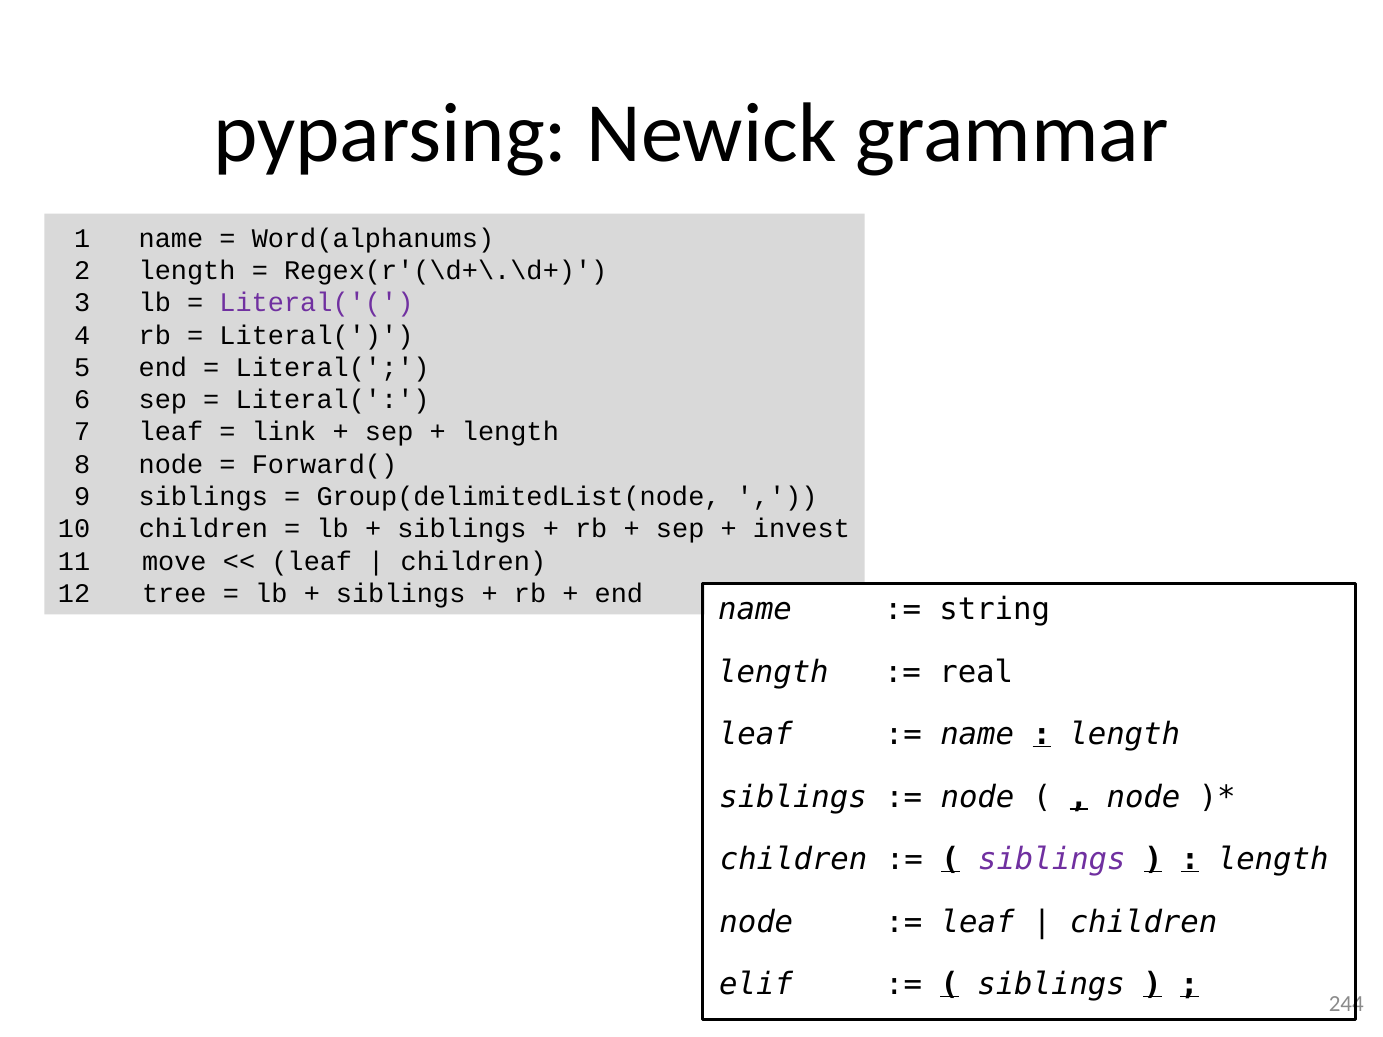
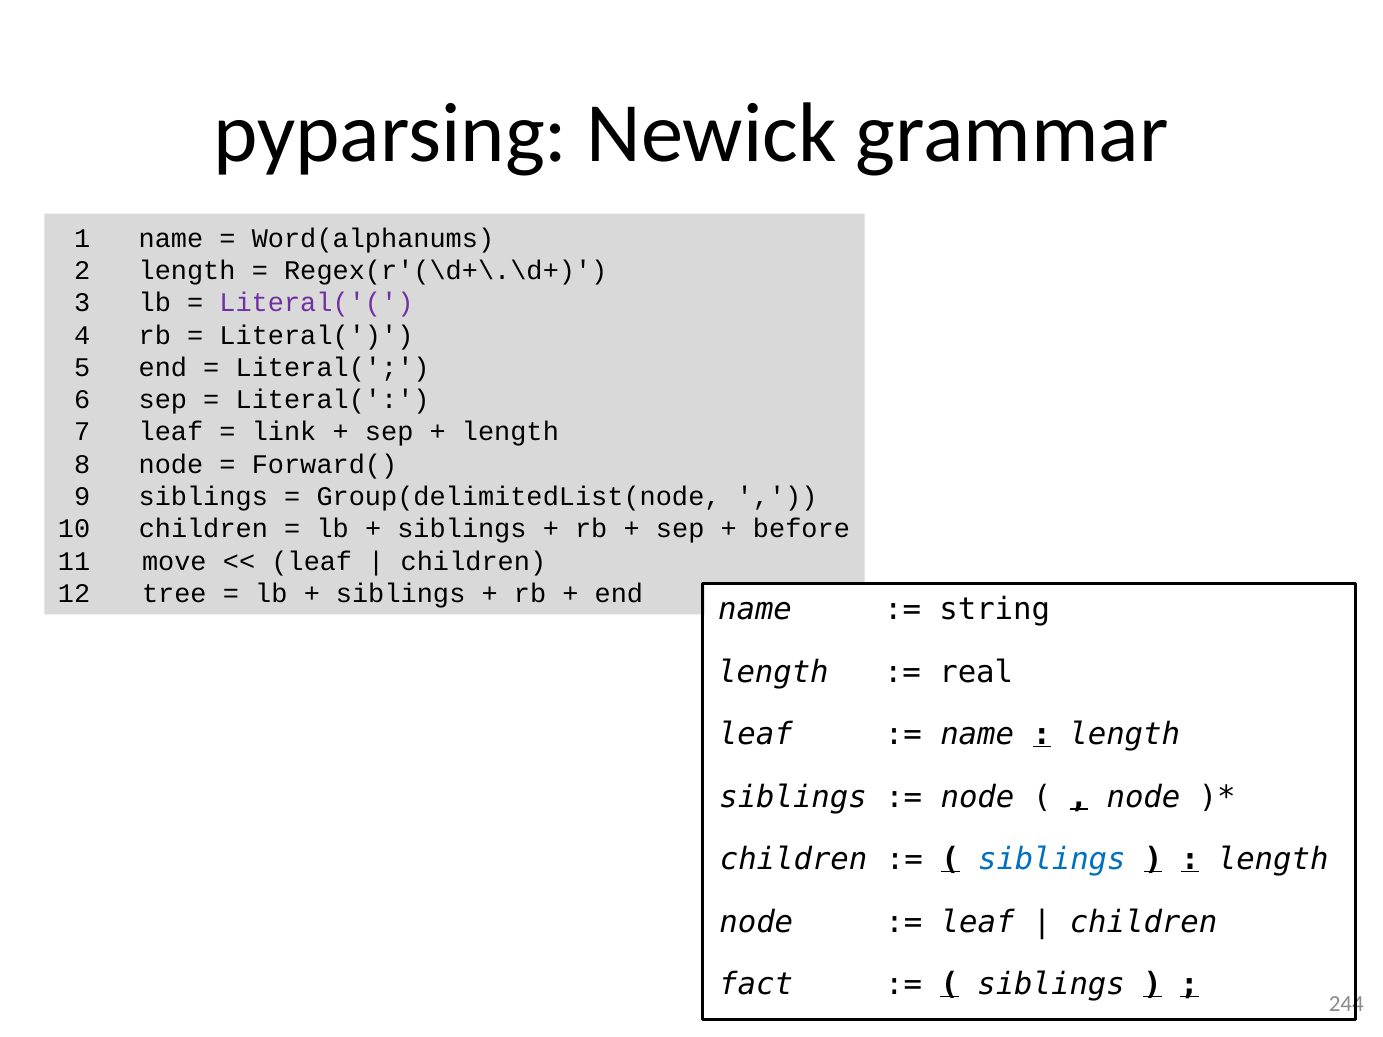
invest: invest -> before (801, 529)
siblings colour: purple -> blue (1052, 860)
elif: elif -> fact (756, 985)
